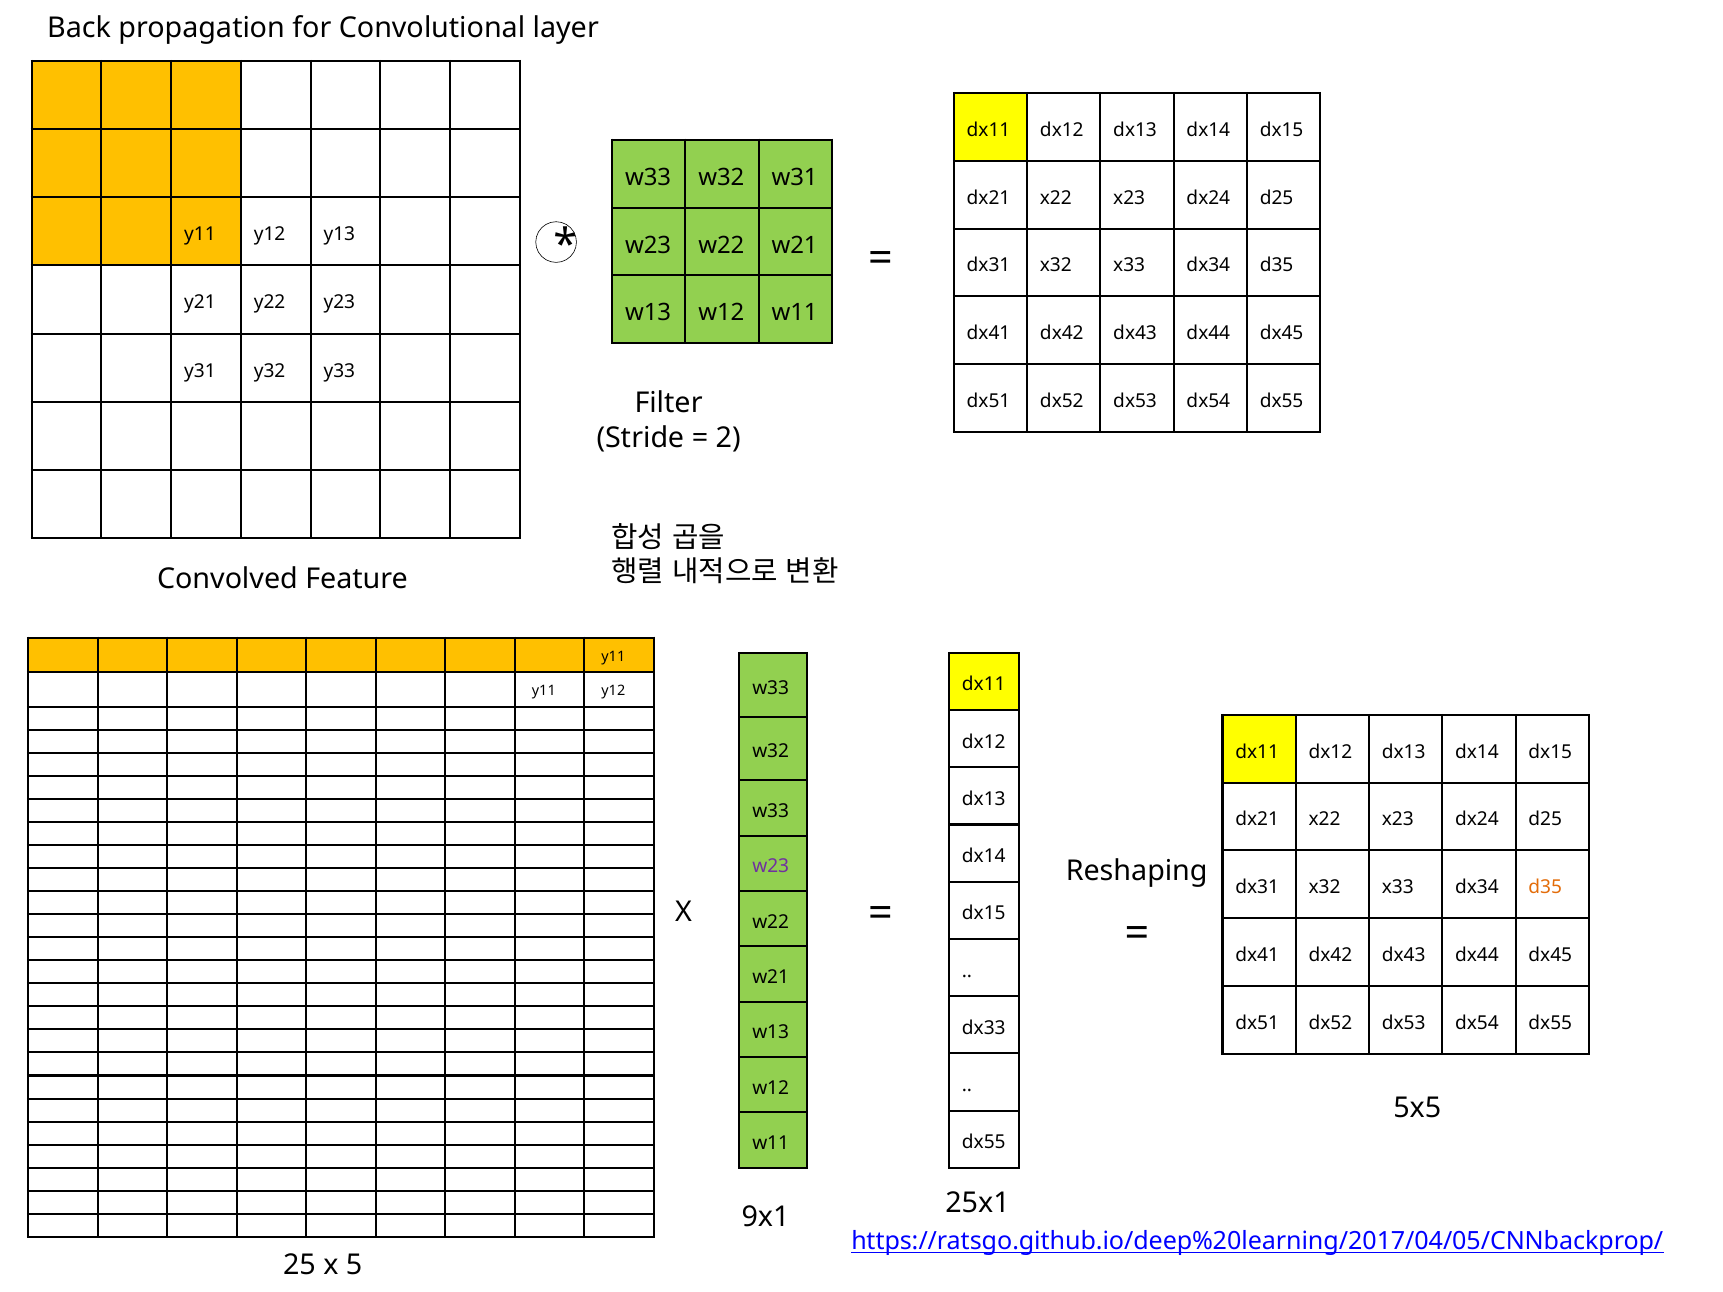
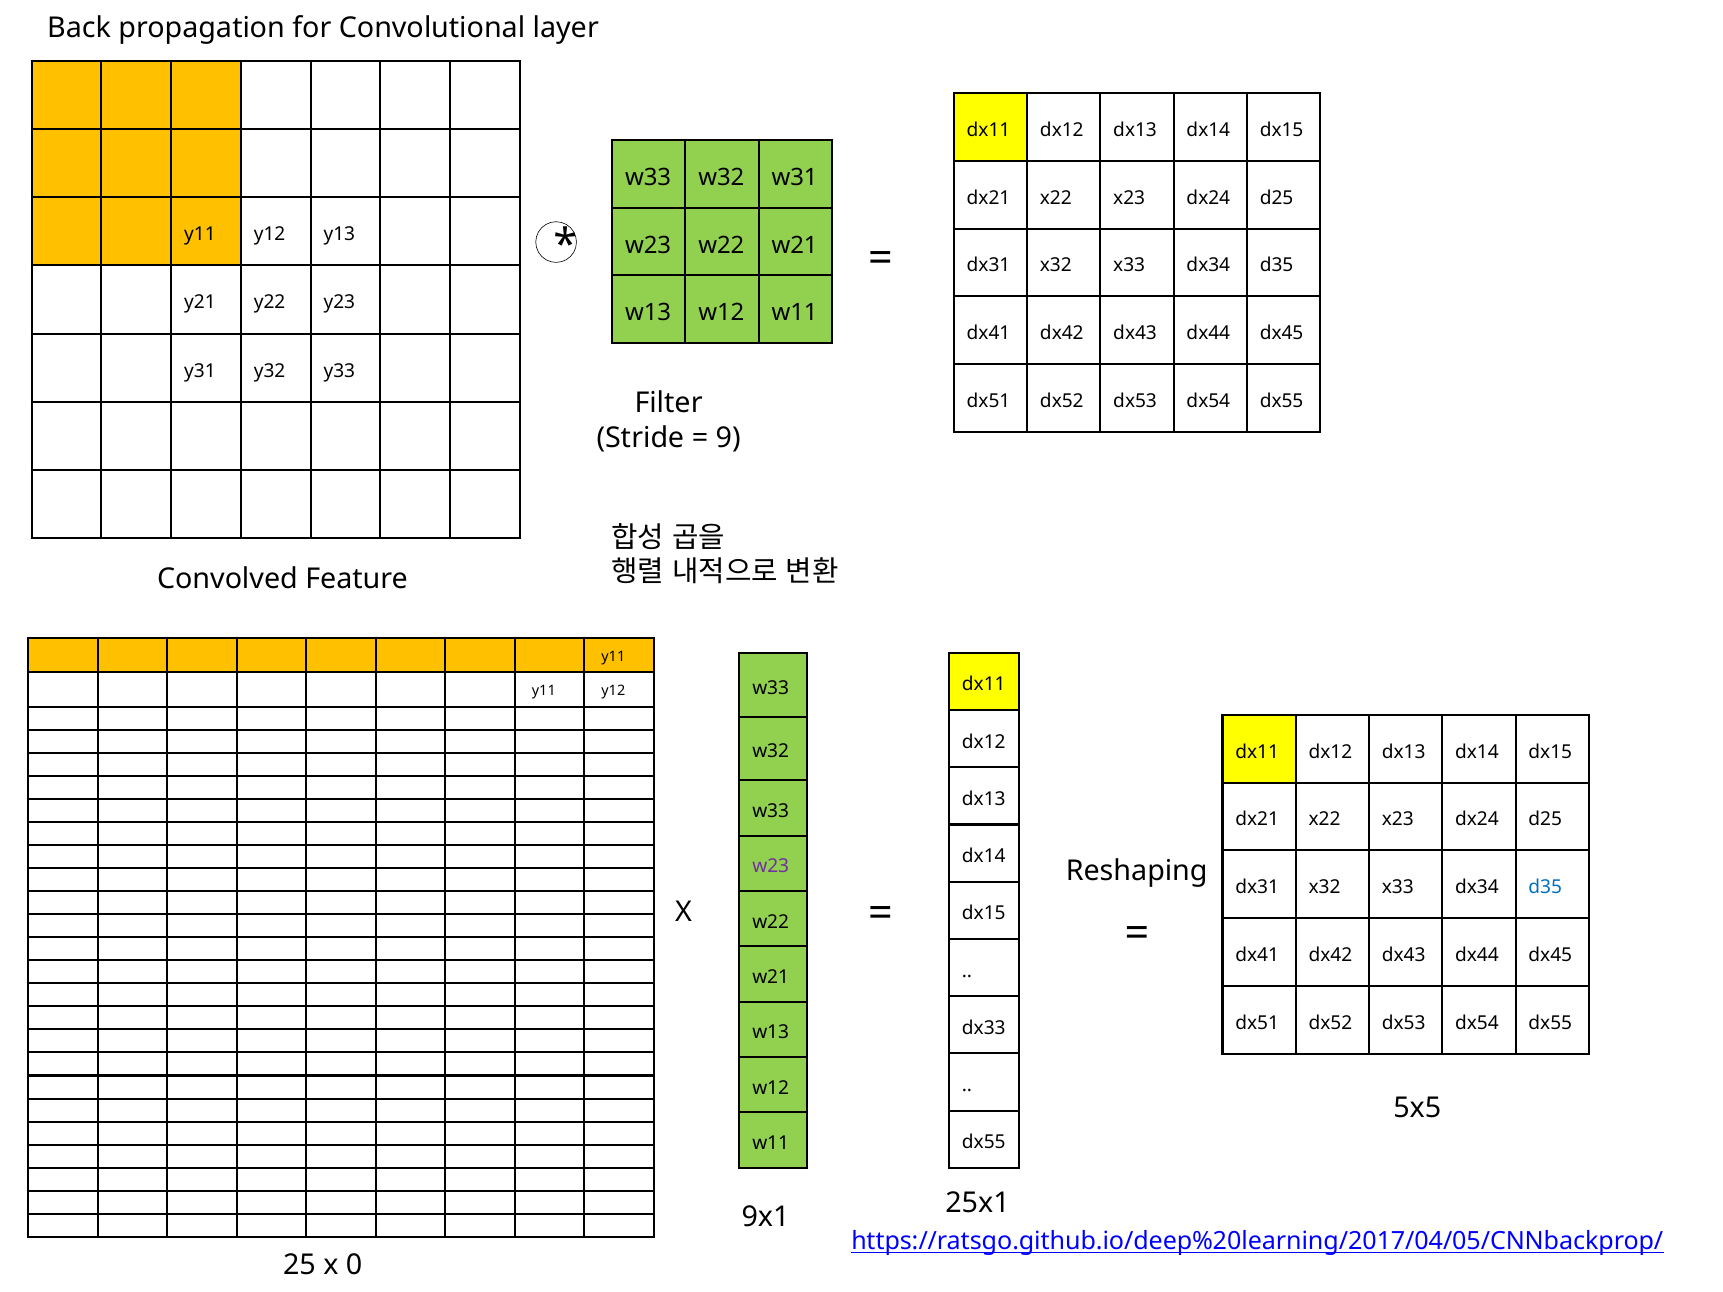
2: 2 -> 9 (728, 438)
d35 colour: orange -> blue (1545, 888)
5: 5 -> 0 (354, 1265)
